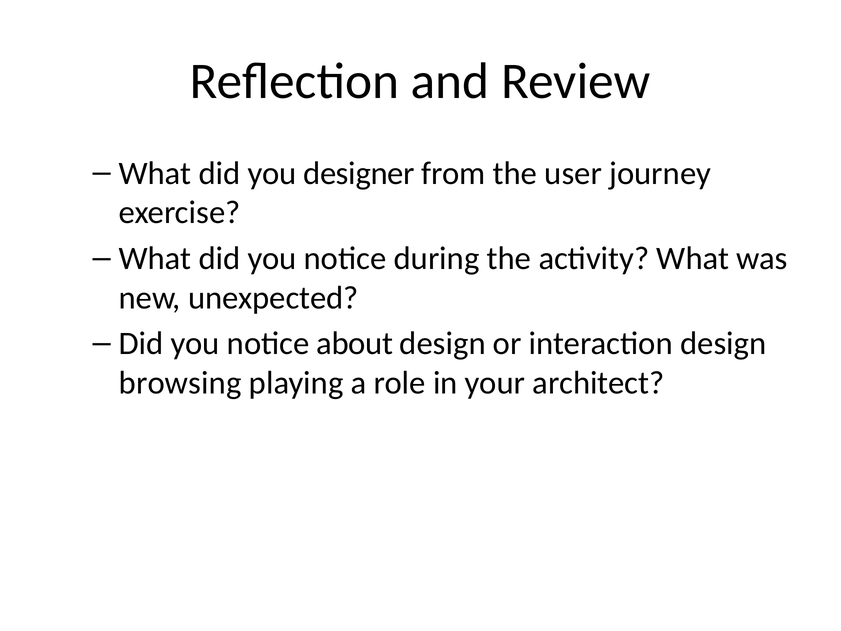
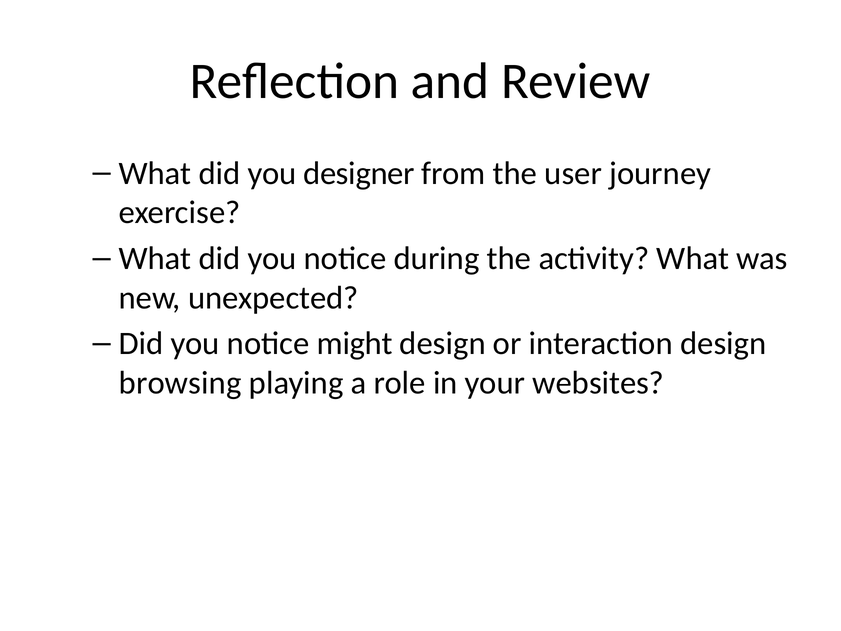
about: about -> might (355, 343)
architect: architect -> websites (598, 383)
